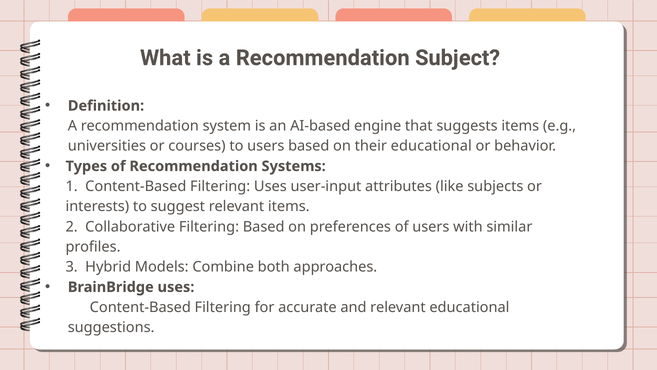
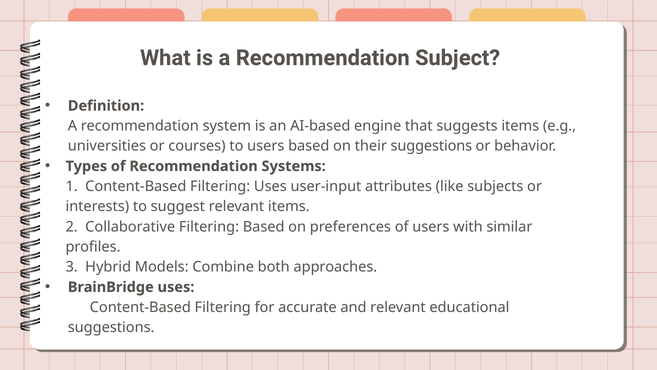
their educational: educational -> suggestions (431, 146)
